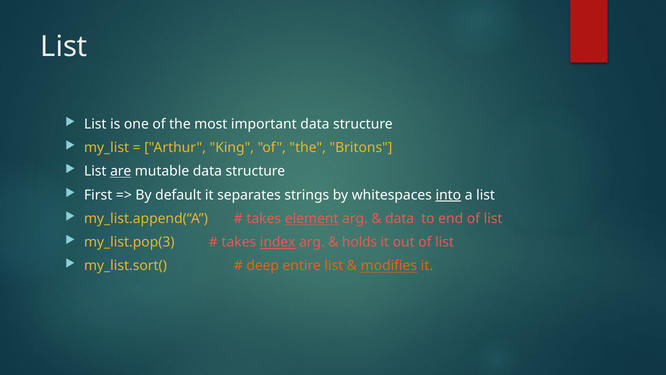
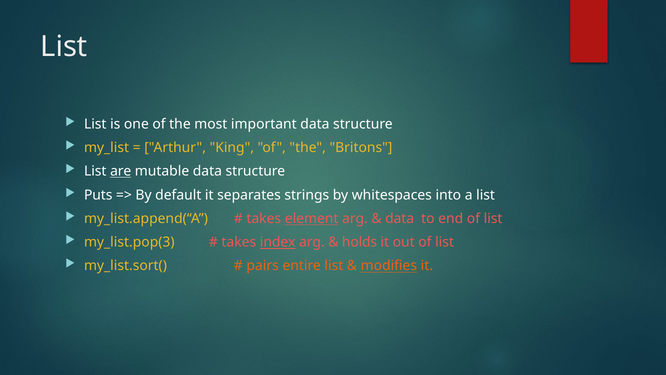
First: First -> Puts (98, 195)
into underline: present -> none (448, 195)
deep: deep -> pairs (263, 266)
